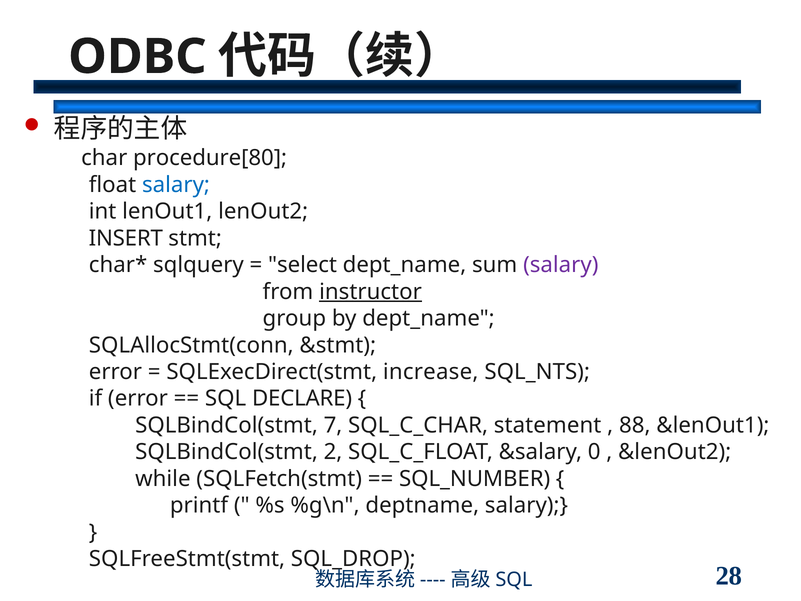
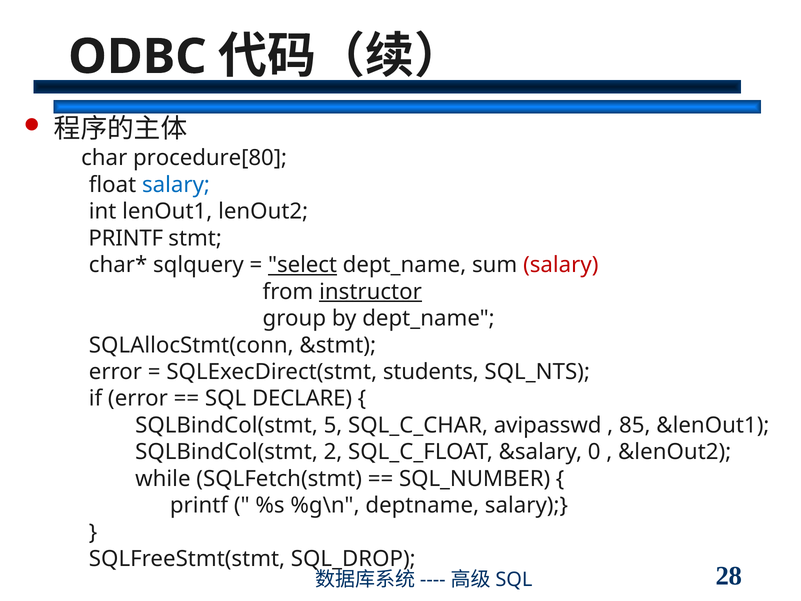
INSERT: INSERT -> PRINTF (126, 238)
select underline: none -> present (303, 265)
salary colour: purple -> red (561, 265)
increase: increase -> students (431, 372)
7: 7 -> 5 (333, 425)
statement: statement -> avipasswd (548, 425)
88: 88 -> 85 (635, 425)
